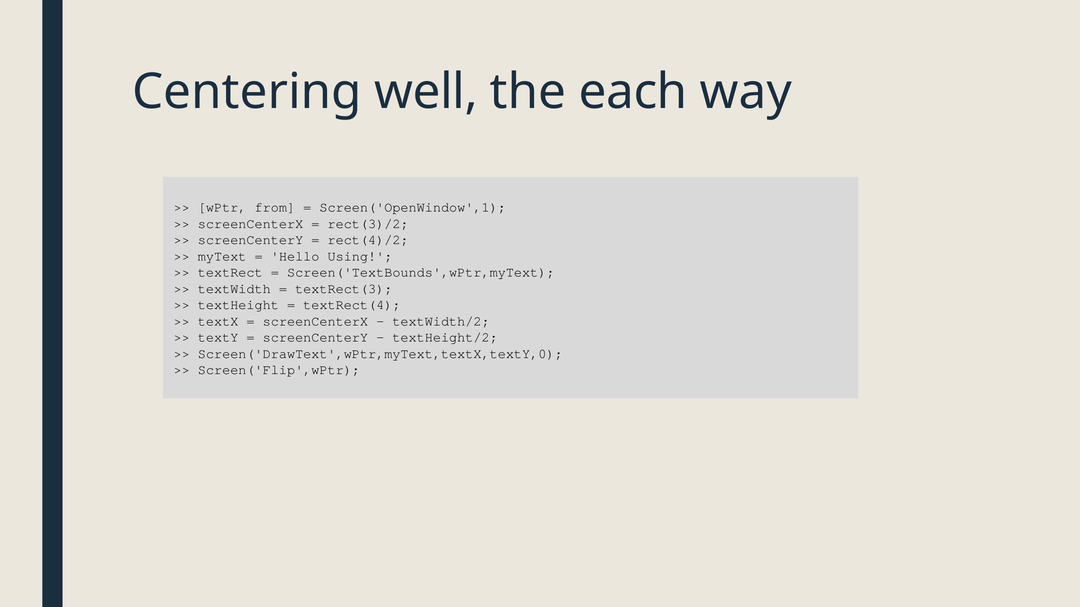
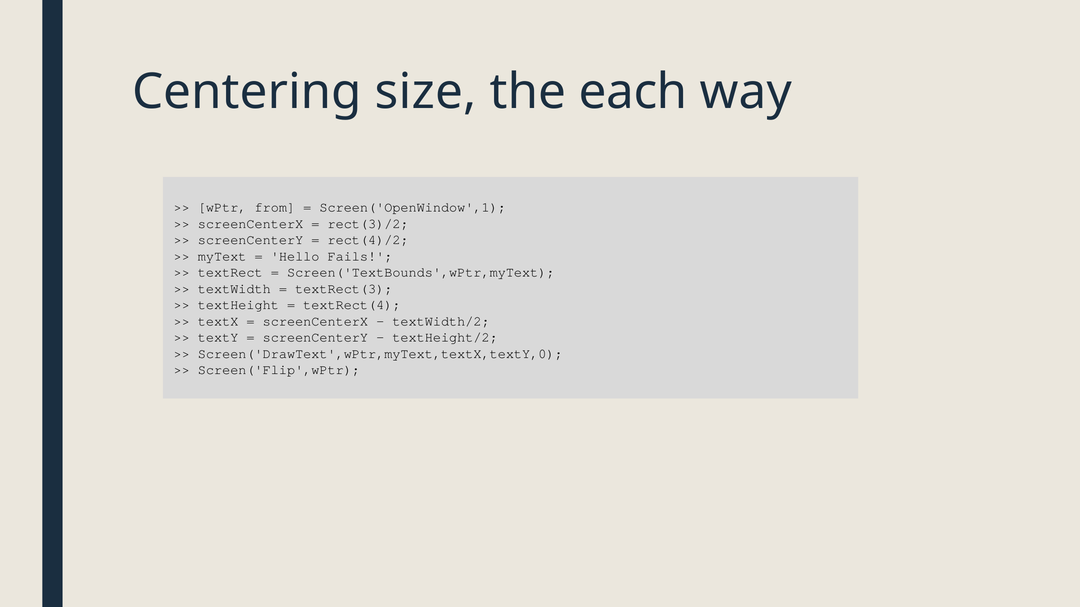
well: well -> size (426, 92)
Using: Using -> Fails (360, 256)
